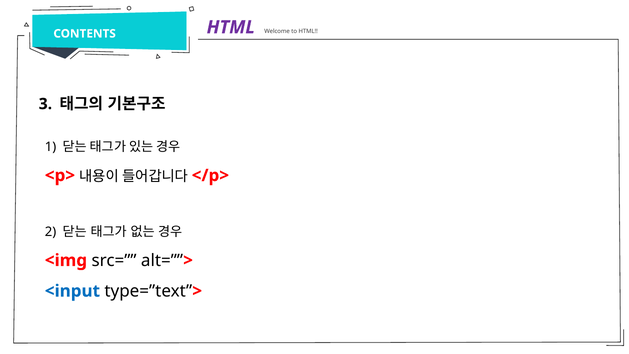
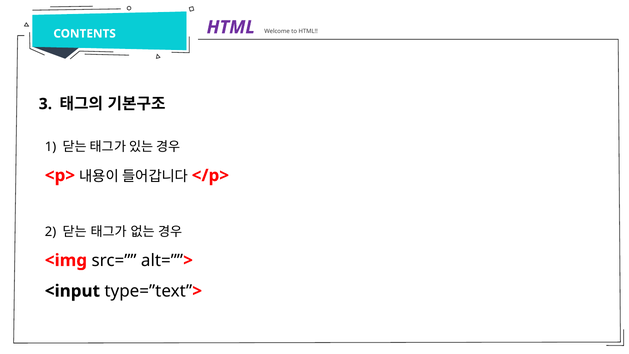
<input colour: blue -> black (72, 291)
